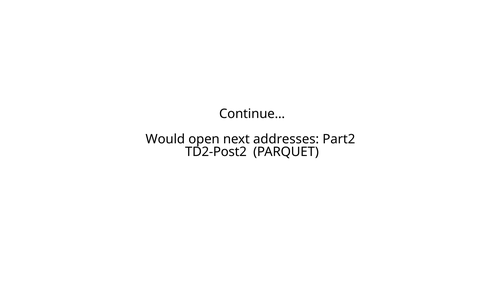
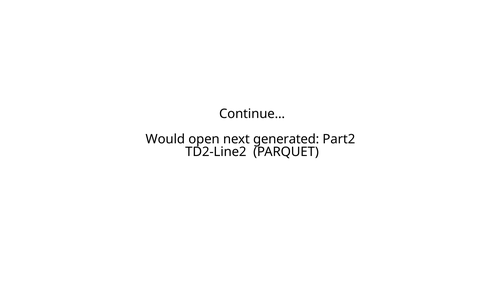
addresses: addresses -> generated (286, 139)
TD2-Post2: TD2-Post2 -> TD2-Line2 (216, 152)
